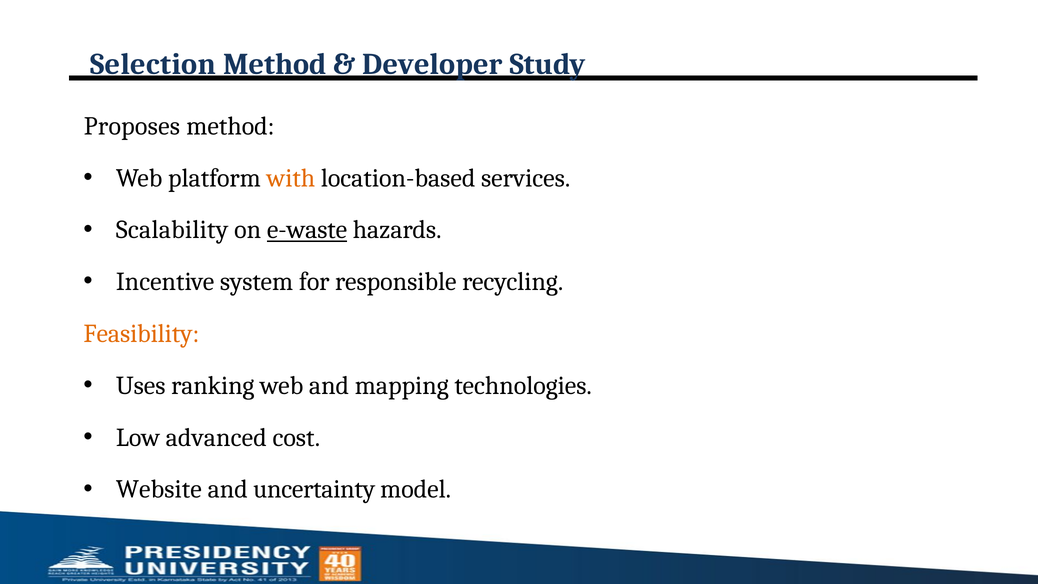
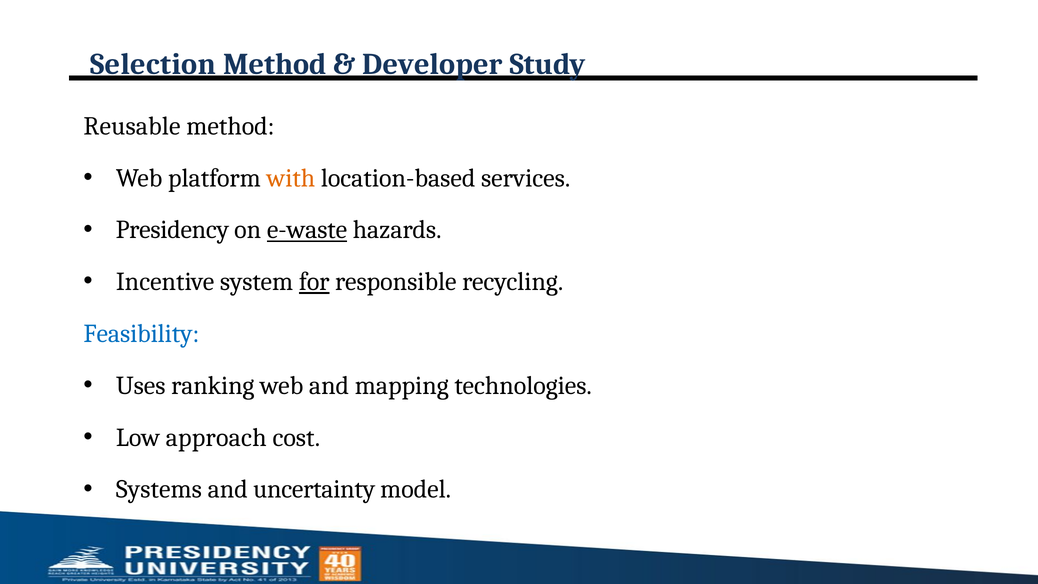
Proposes: Proposes -> Reusable (132, 126)
Scalability: Scalability -> Presidency (172, 230)
for underline: none -> present (314, 282)
Feasibility colour: orange -> blue (141, 334)
advanced: advanced -> approach (216, 437)
Website: Website -> Systems (159, 489)
